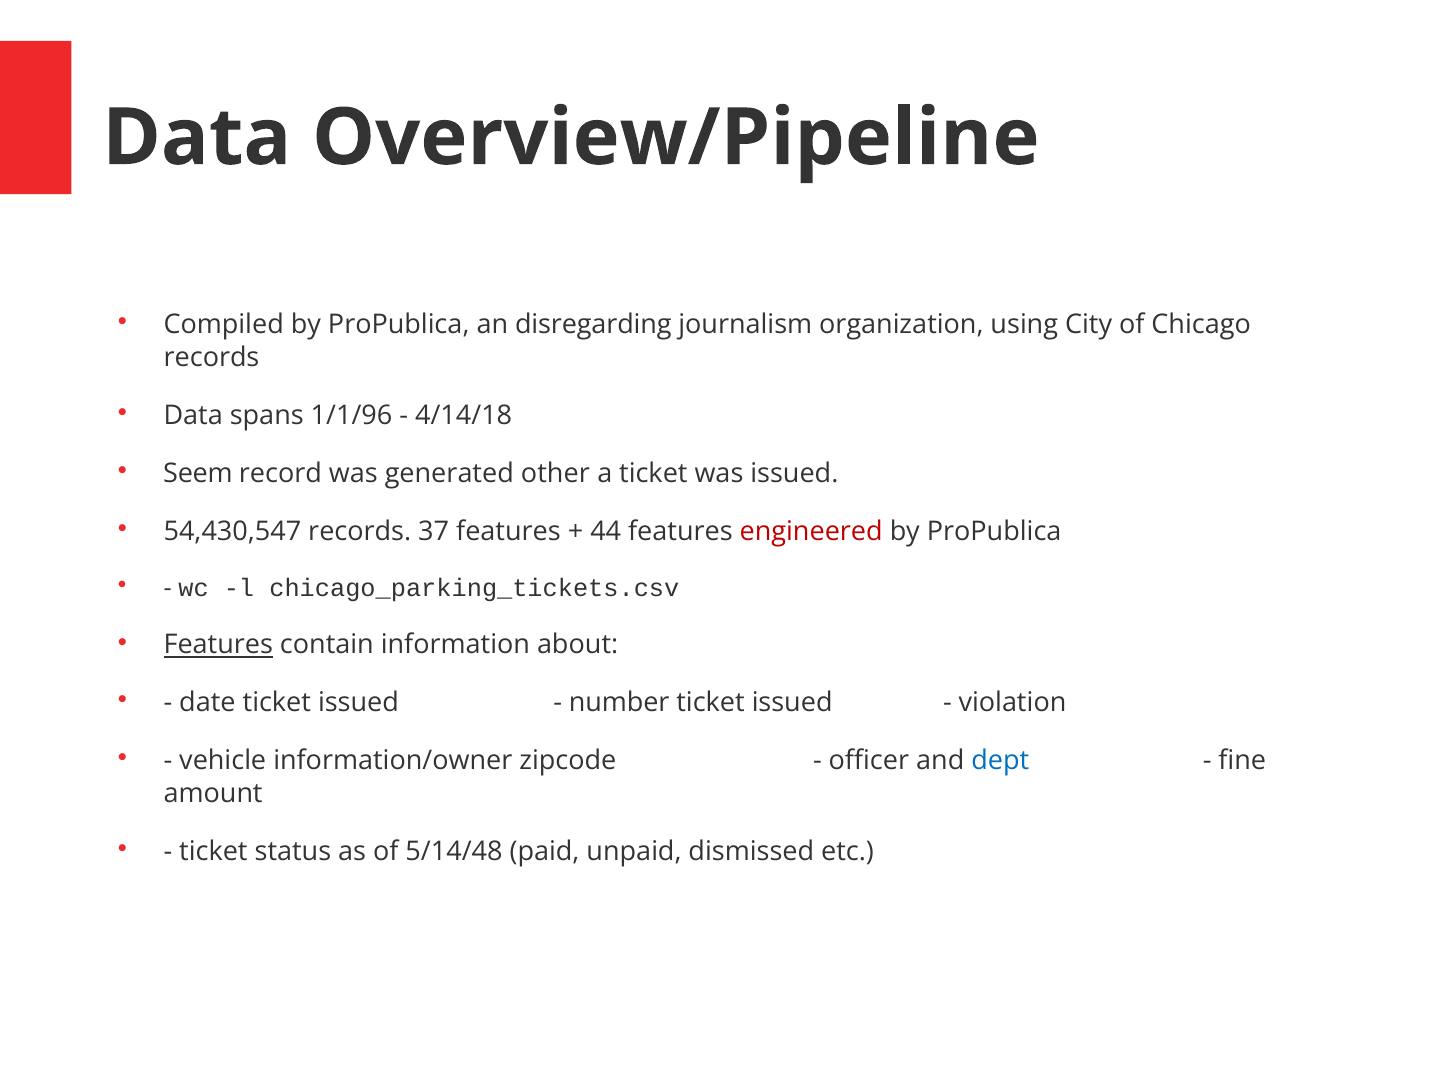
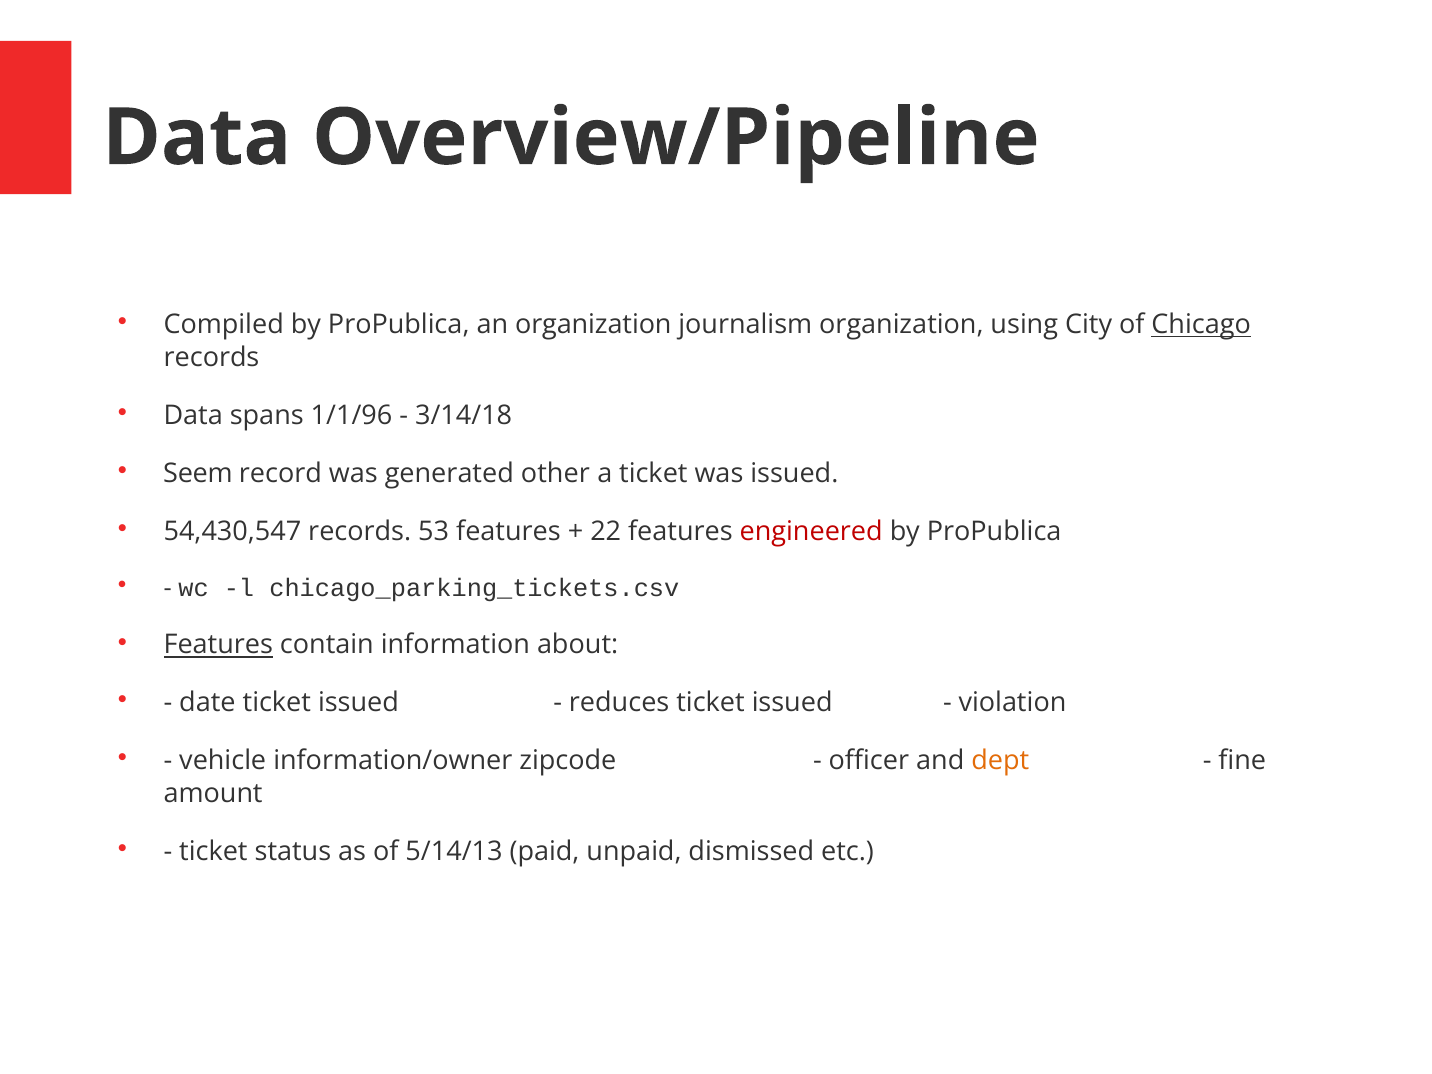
an disregarding: disregarding -> organization (593, 325)
Chicago underline: none -> present (1201, 325)
4/14/18: 4/14/18 -> 3/14/18 (464, 415)
37: 37 -> 53 (434, 531)
44: 44 -> 22 (606, 531)
number: number -> reduces (619, 703)
dept colour: blue -> orange (1000, 761)
5/14/48: 5/14/48 -> 5/14/13 (454, 851)
